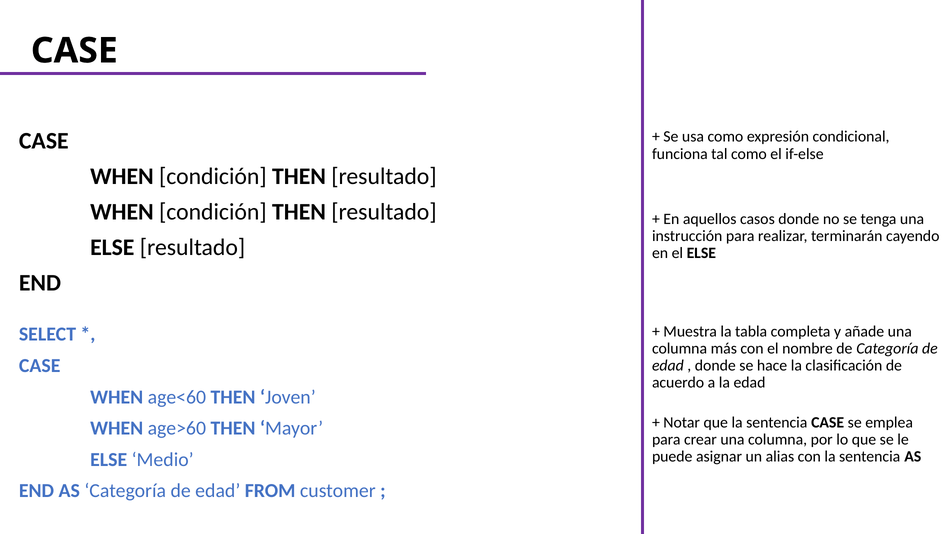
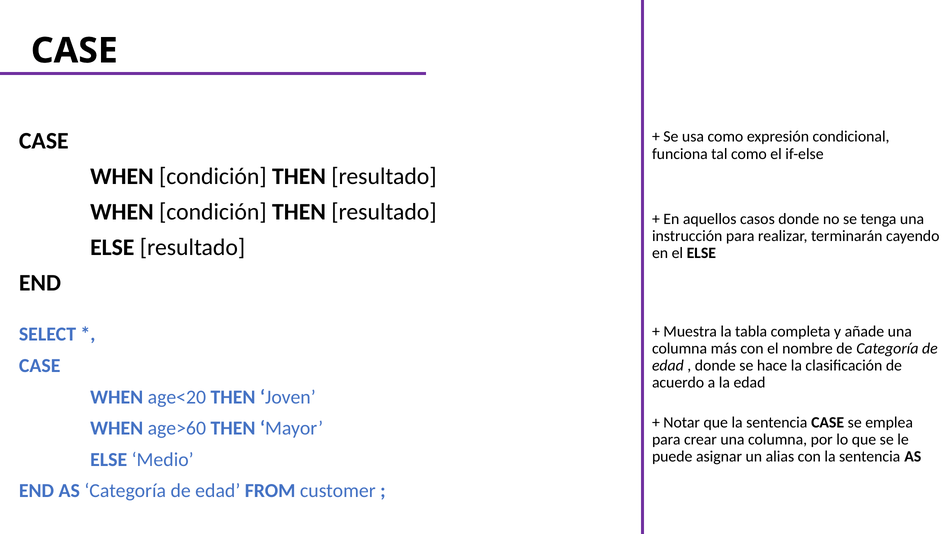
age<60: age<60 -> age<20 (177, 397)
